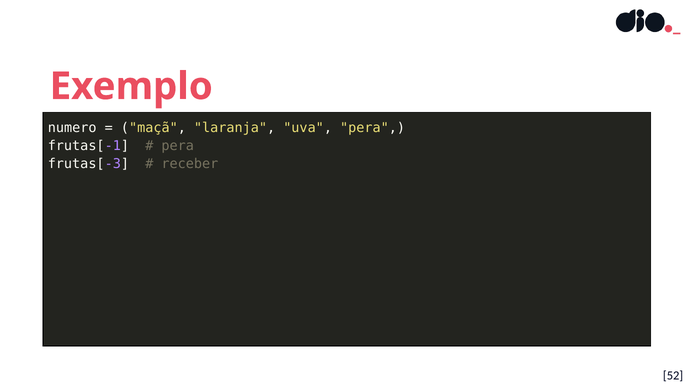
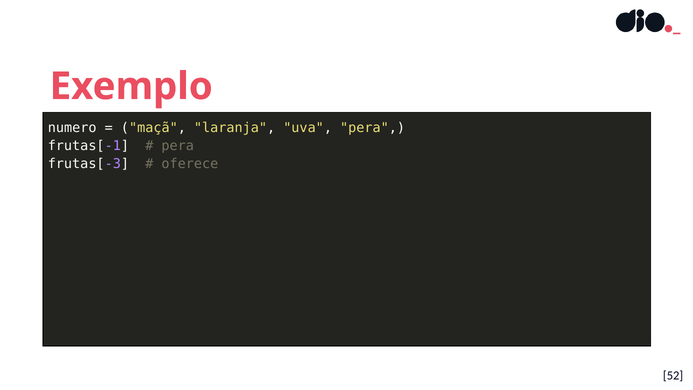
receber: receber -> oferece (190, 164)
